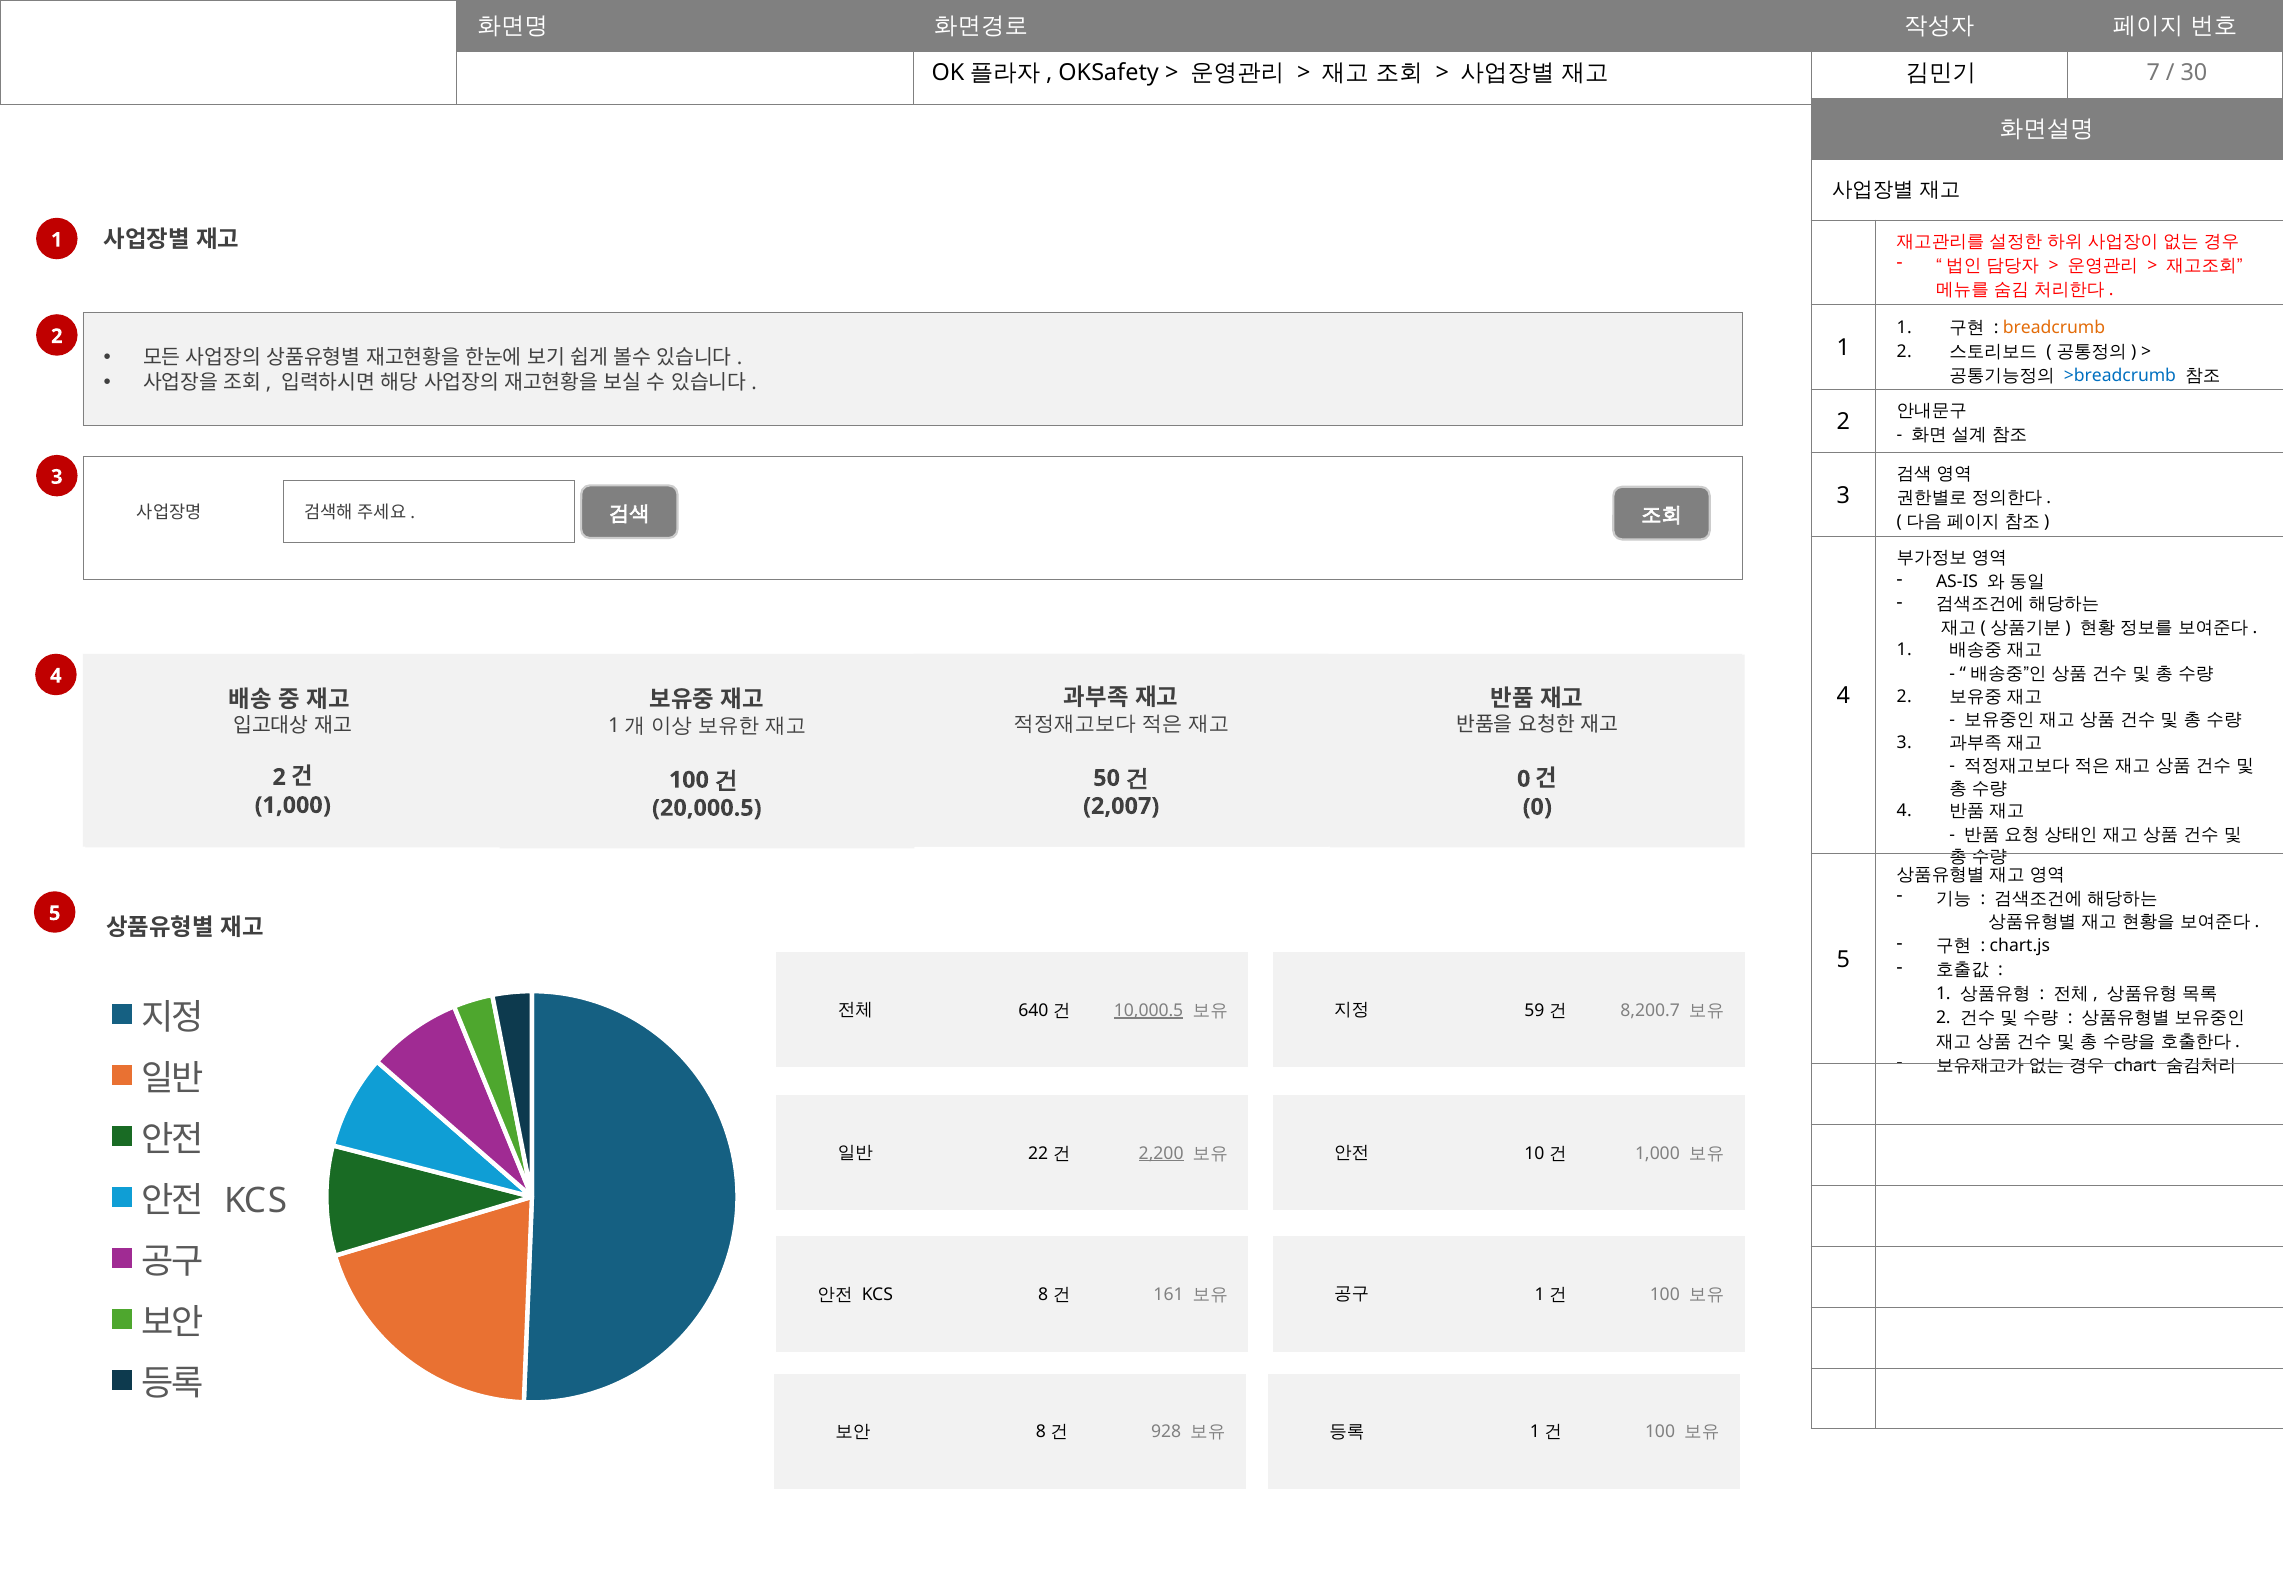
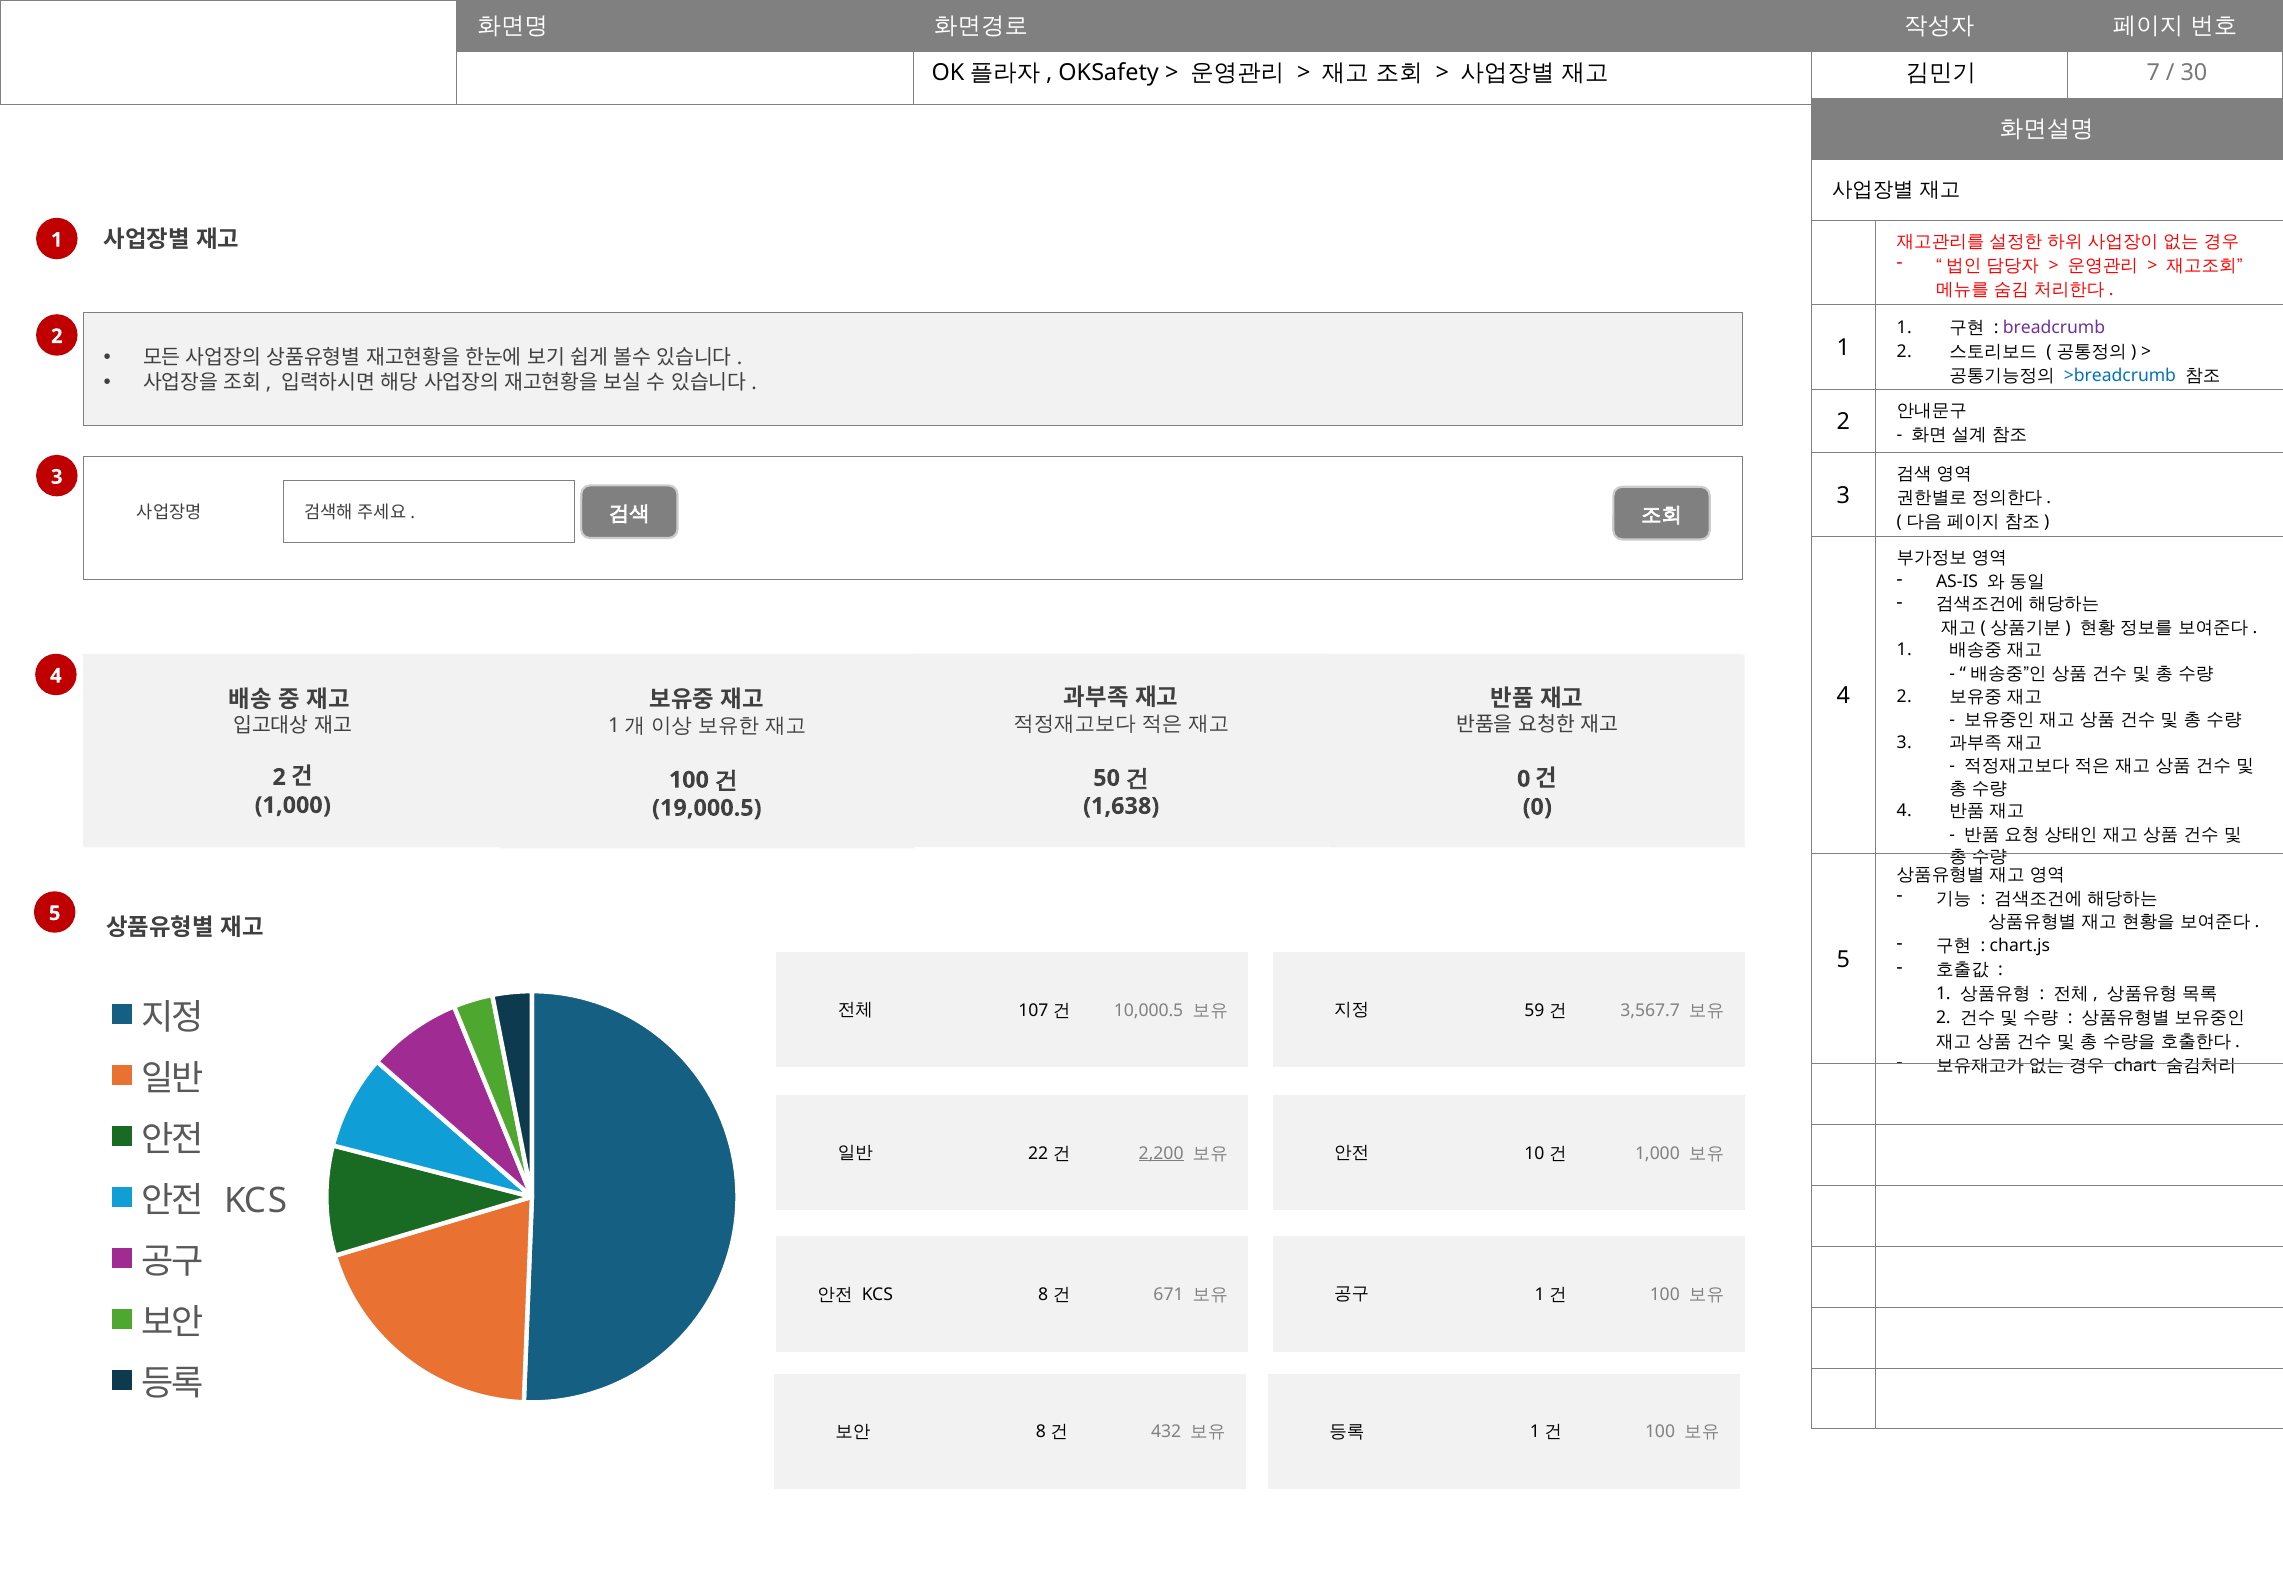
breadcrumb colour: orange -> purple (2054, 328)
2,007: 2,007 -> 1,638 (1121, 806)
20,000.5: 20,000.5 -> 19,000.5 (707, 808)
640: 640 -> 107 (1033, 1010)
10,000.5 underline: present -> none (1149, 1010)
8,200.7: 8,200.7 -> 3,567.7 (1650, 1010)
161: 161 -> 671 (1169, 1294)
928: 928 -> 432 (1166, 1432)
